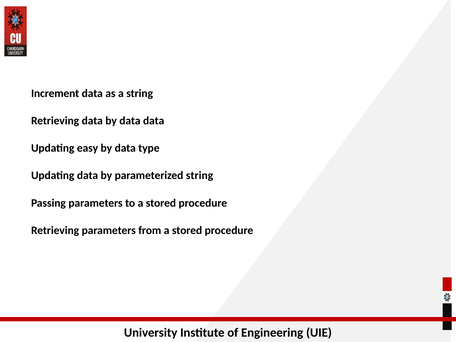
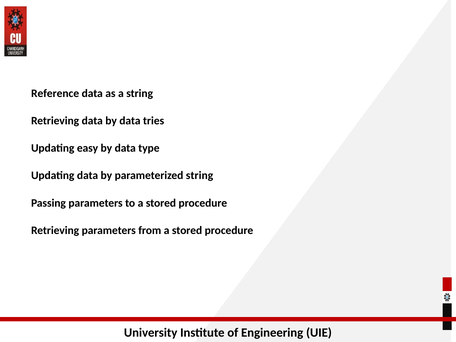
Increment: Increment -> Reference (55, 93)
data data: data -> tries (154, 121)
